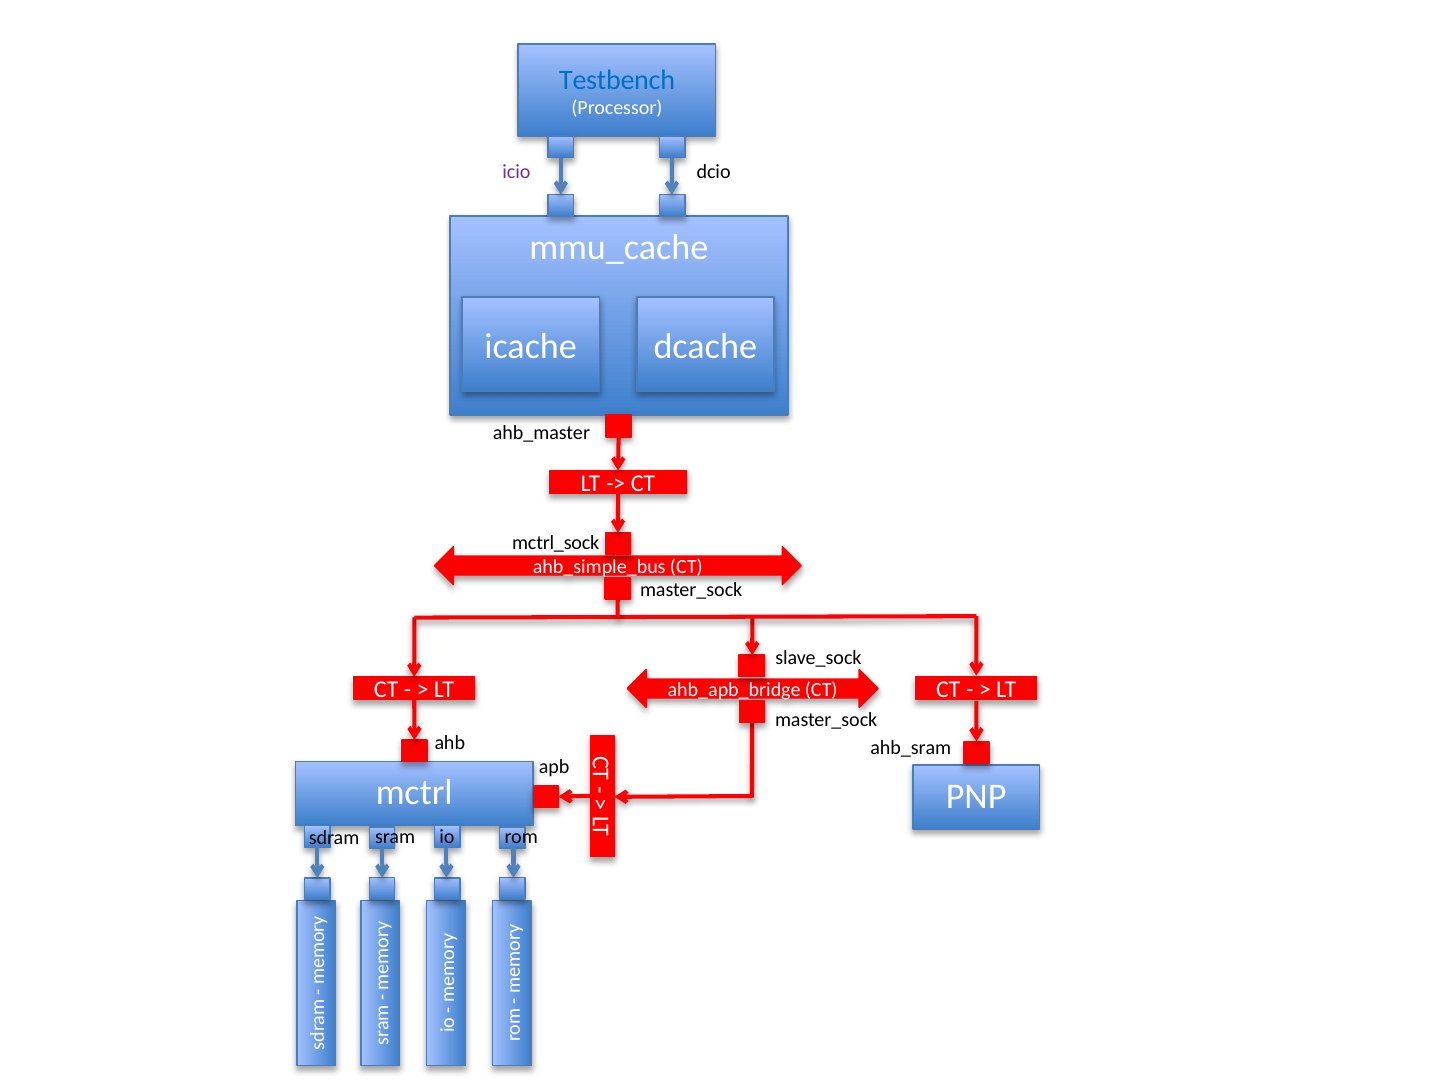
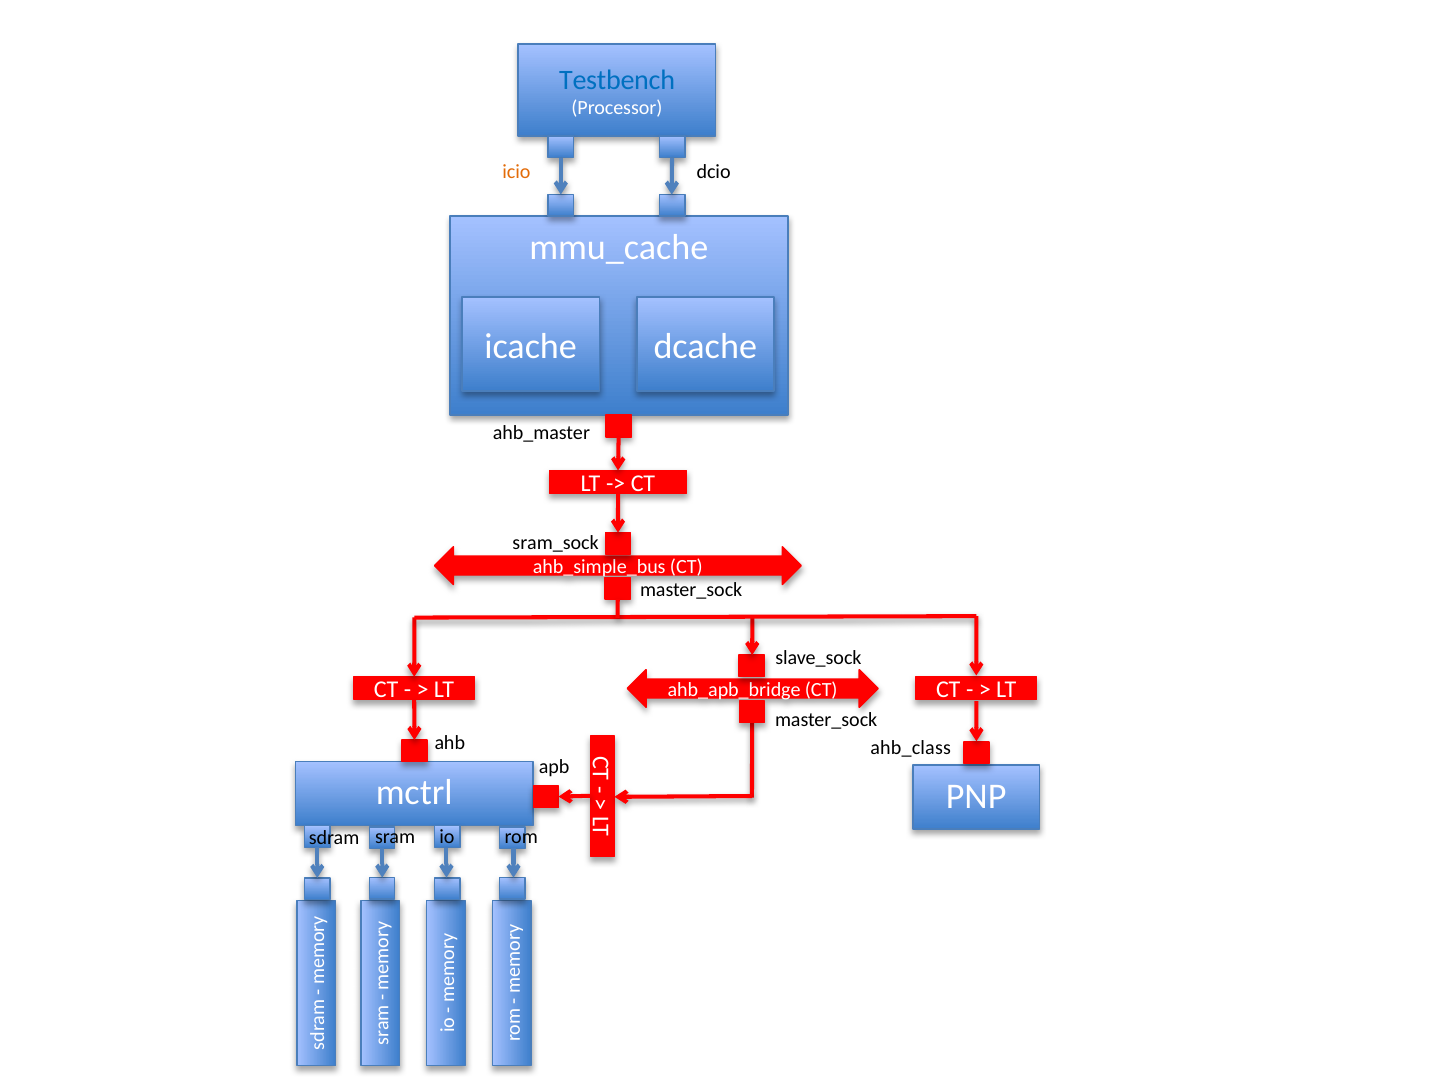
icio colour: purple -> orange (516, 172)
mctrl_sock: mctrl_sock -> sram_sock (556, 543)
ahb_sram: ahb_sram -> ahb_class (911, 748)
